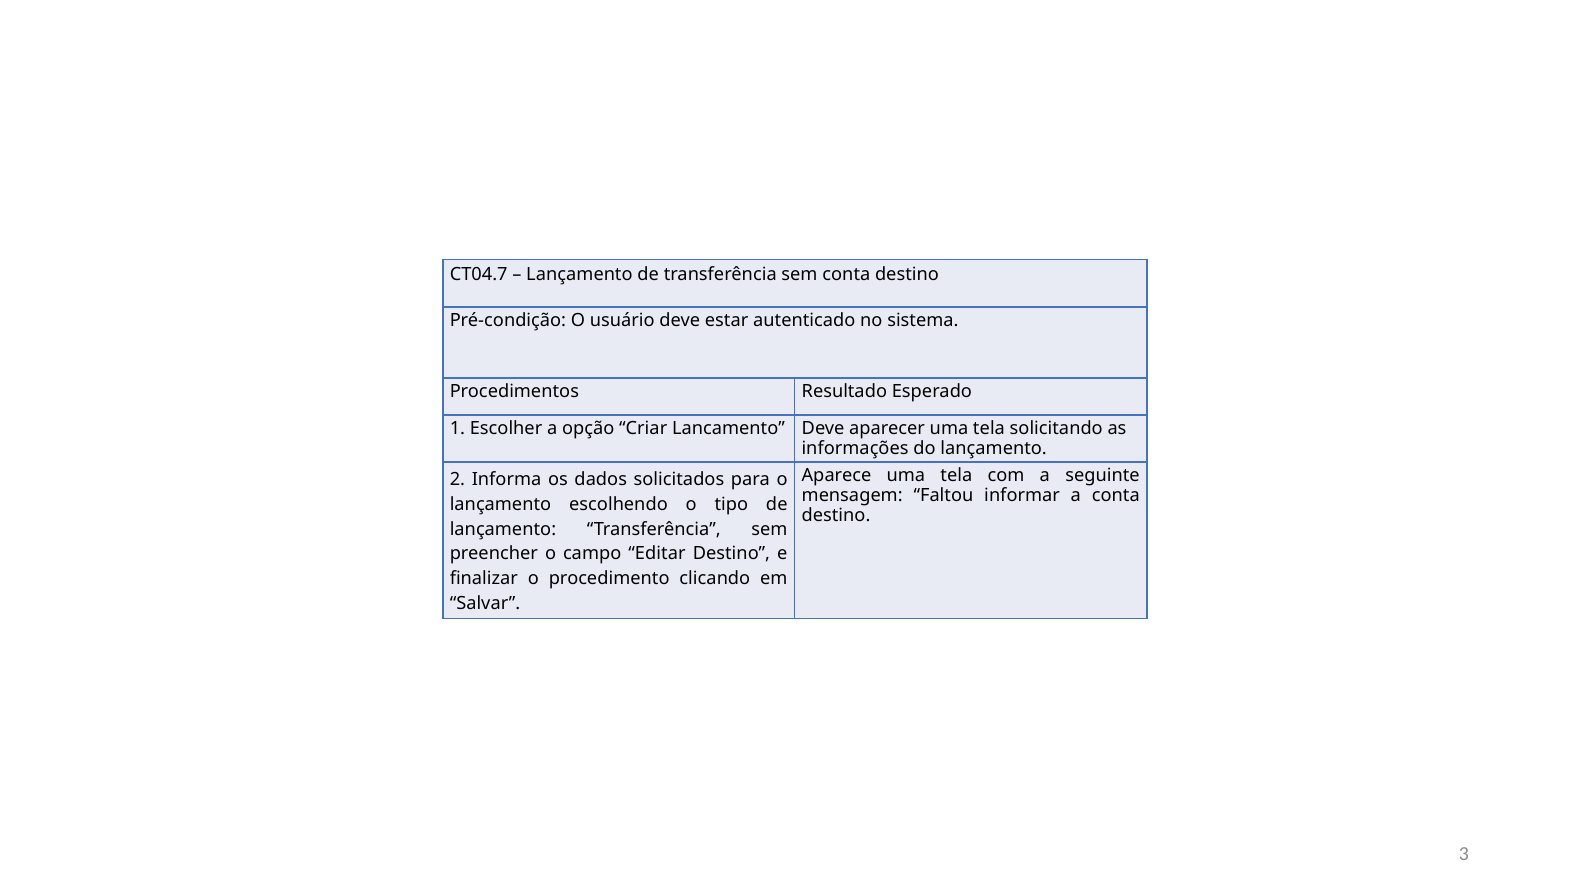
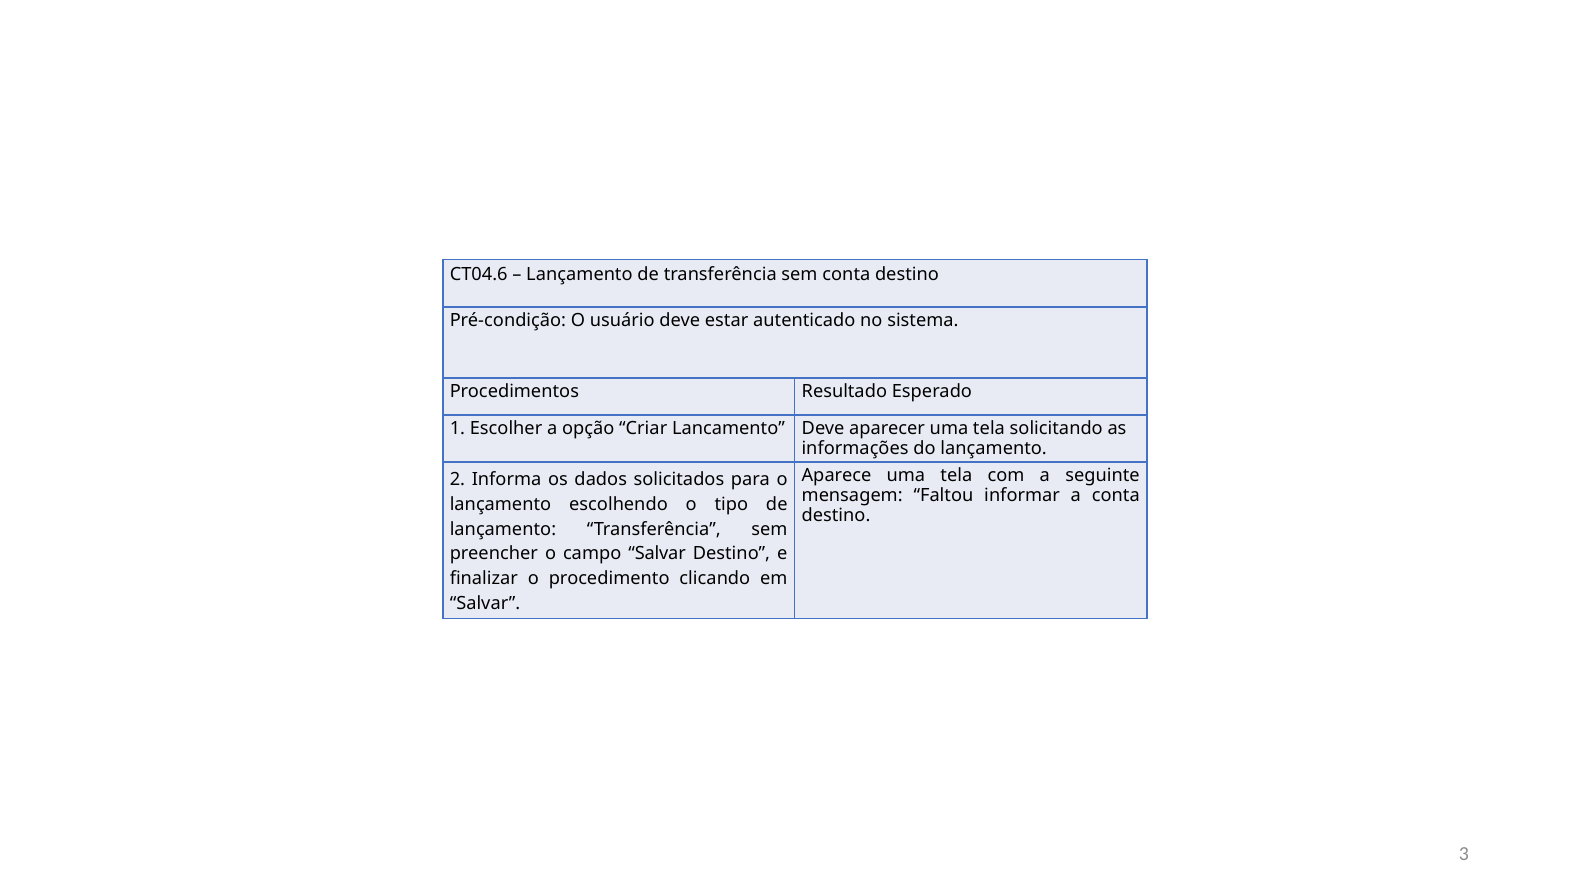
CT04.7: CT04.7 -> CT04.6 (479, 274)
campo Editar: Editar -> Salvar (657, 554)
